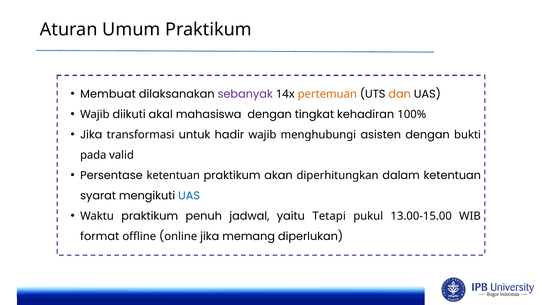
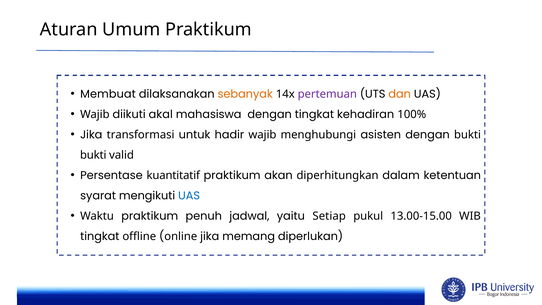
sebanyak colour: purple -> orange (245, 94)
pertemuan colour: orange -> purple (327, 94)
pada: pada -> bukti (93, 155)
Persentase ketentuan: ketentuan -> kuantitatif (173, 175)
Tetapi: Tetapi -> Setiap (329, 216)
format: format -> tingkat (100, 236)
